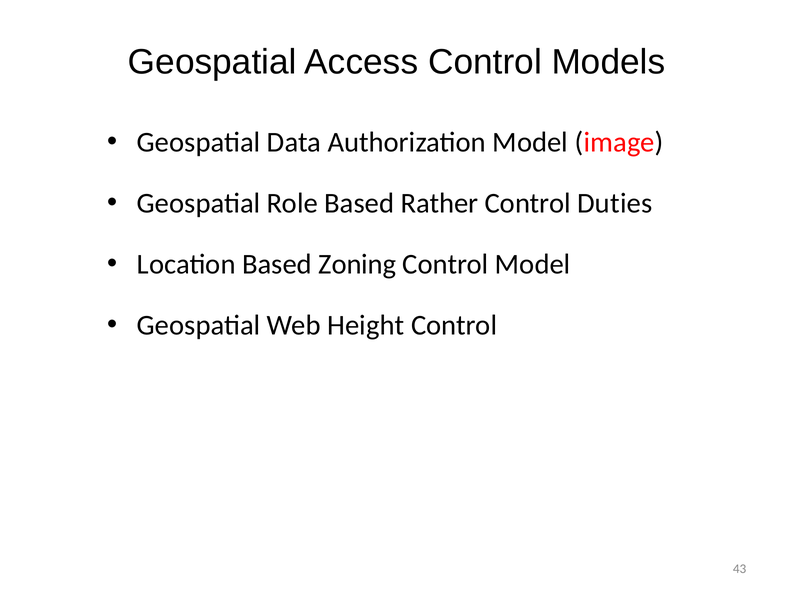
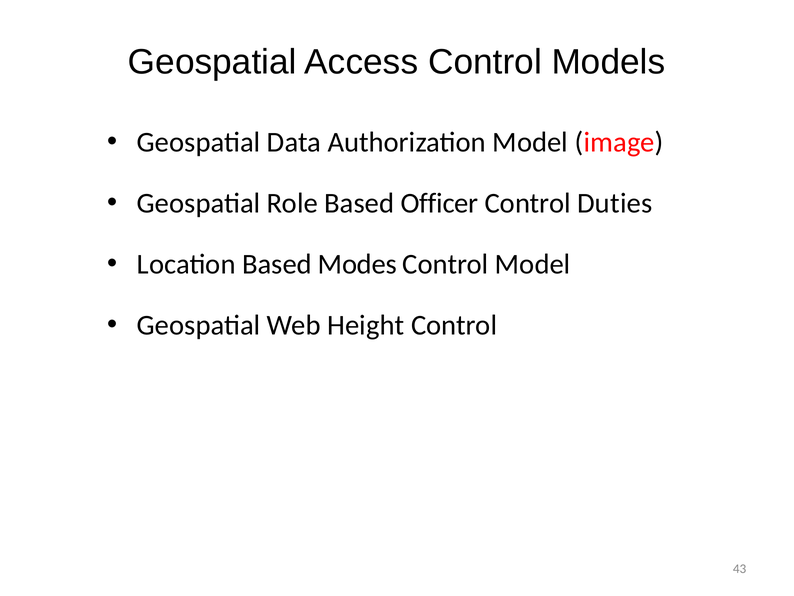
Rather: Rather -> Officer (440, 203)
Zoning: Zoning -> Modes (357, 264)
